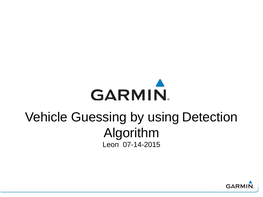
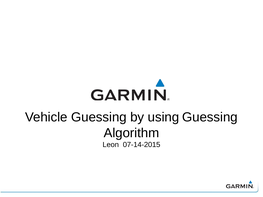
using Detection: Detection -> Guessing (210, 117)
